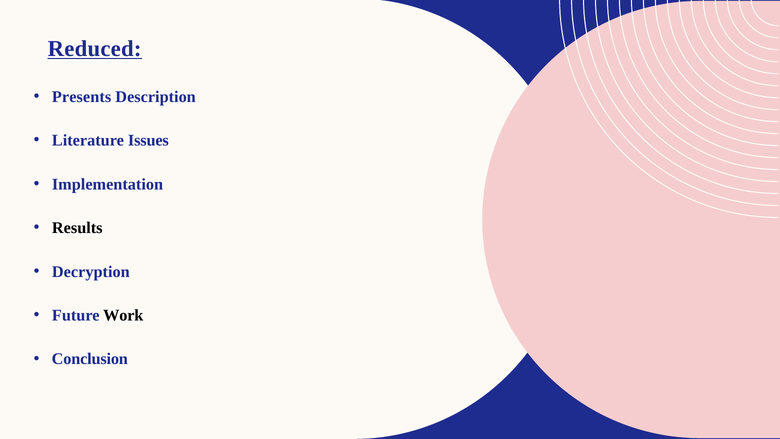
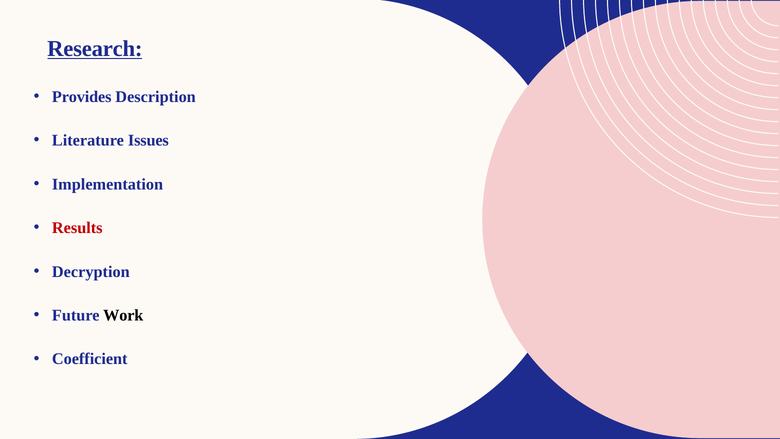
Reduced: Reduced -> Research (95, 49)
Presents: Presents -> Provides (82, 97)
Results colour: black -> red (77, 228)
Conclusion: Conclusion -> Coefficient (90, 359)
